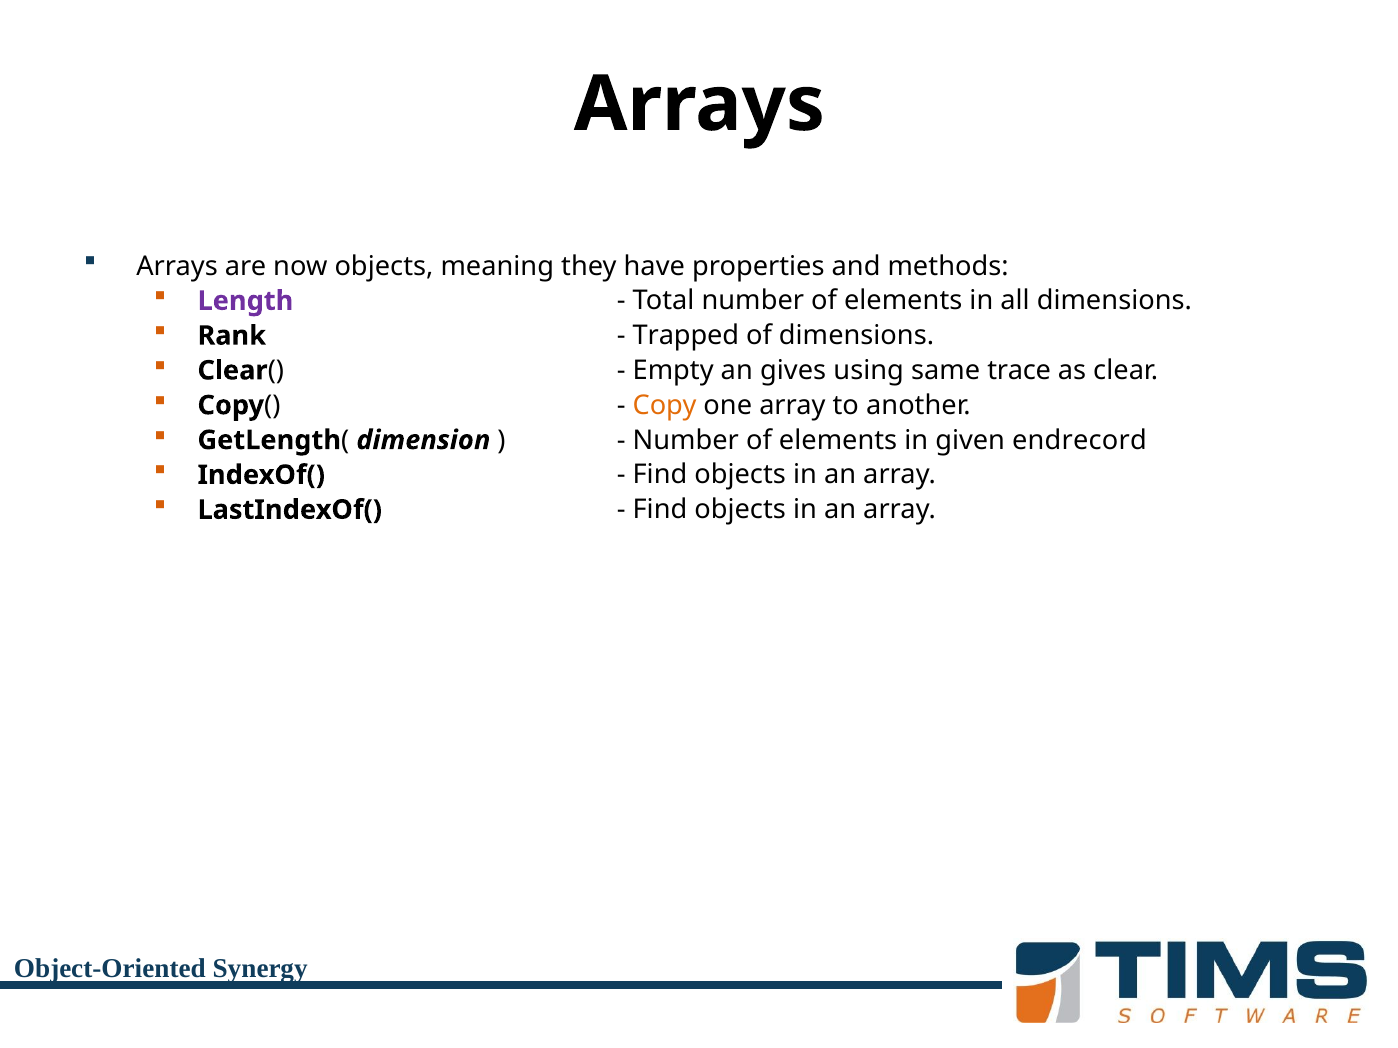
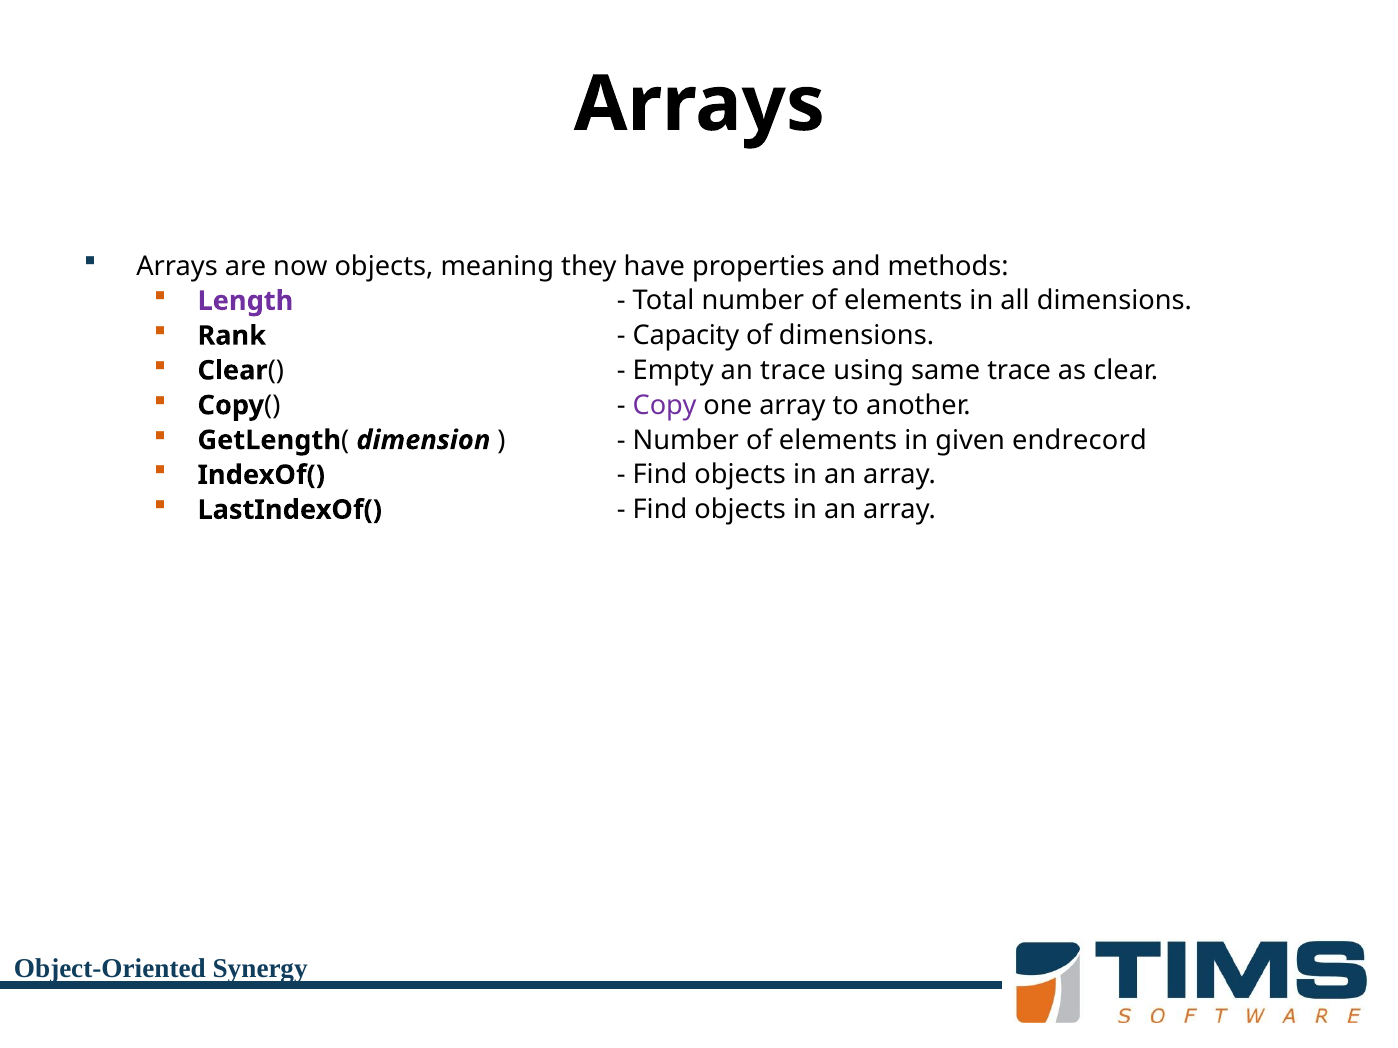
Trapped: Trapped -> Capacity (686, 336)
an gives: gives -> trace (793, 371)
Copy colour: orange -> purple (665, 406)
